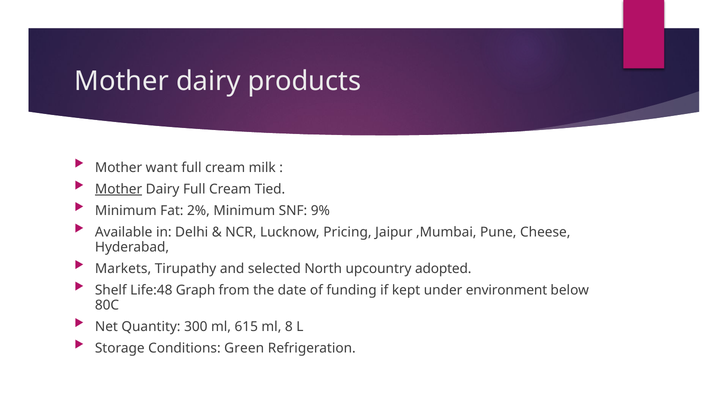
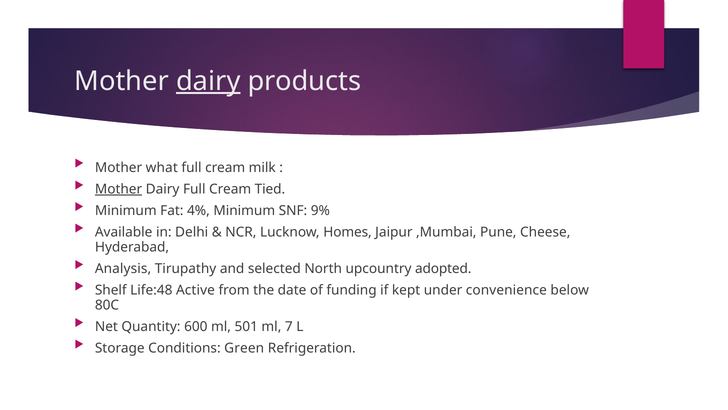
dairy underline: none -> present (208, 81)
want: want -> what (162, 167)
2%: 2% -> 4% (198, 210)
Pricing: Pricing -> Homes (348, 232)
Markets: Markets -> Analysis (123, 268)
Graph: Graph -> Active (195, 290)
environment: environment -> convenience (506, 290)
300: 300 -> 600 (196, 326)
615: 615 -> 501 (246, 326)
8: 8 -> 7 (289, 326)
